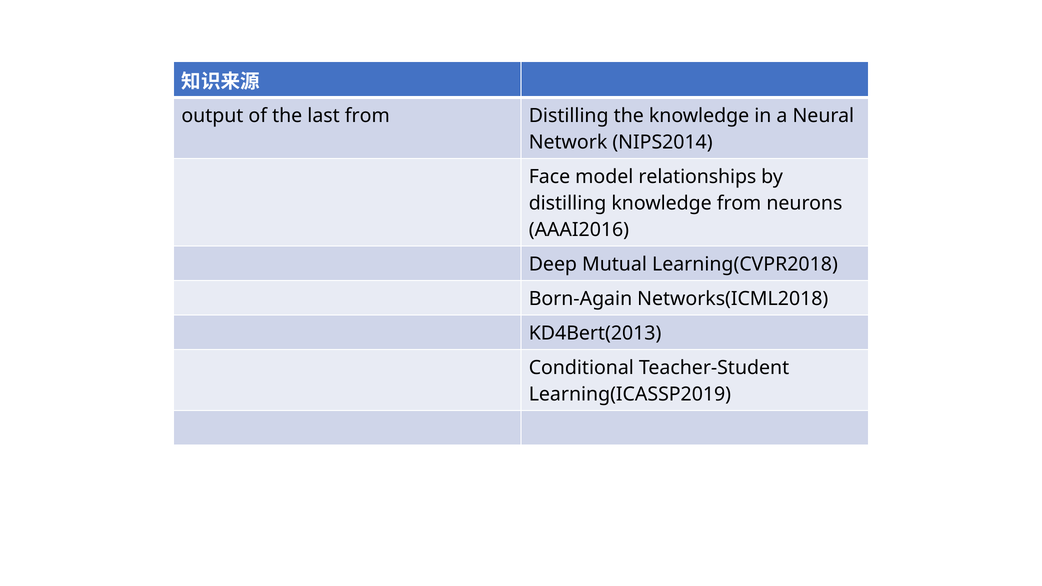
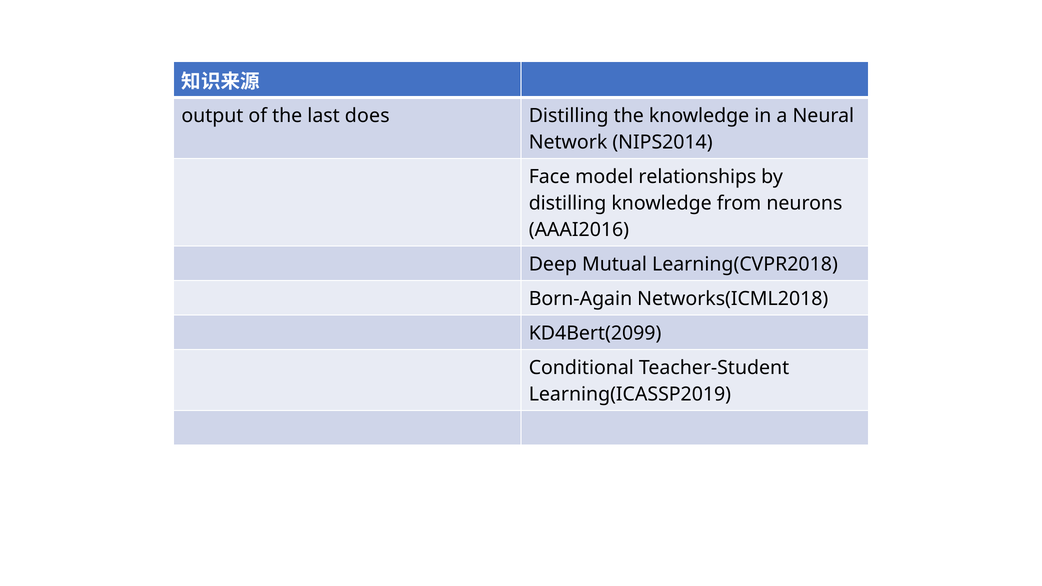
last from: from -> does (367, 116)
KD4Bert(2013: KD4Bert(2013 -> KD4Bert(2099 (595, 333)
